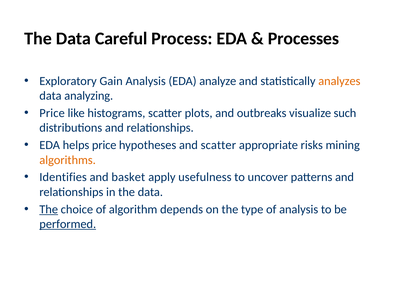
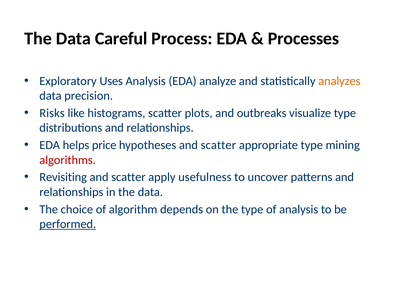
Gain: Gain -> Uses (111, 81)
analyzing: analyzing -> precision (89, 96)
Price: Price -> Risks (52, 113)
visualize such: such -> type (345, 113)
appropriate risks: risks -> type (312, 145)
algorithms colour: orange -> red (68, 160)
Identifies: Identifies -> Revisiting (63, 177)
basket: basket -> scatter (128, 177)
The underline: present -> none (49, 209)
